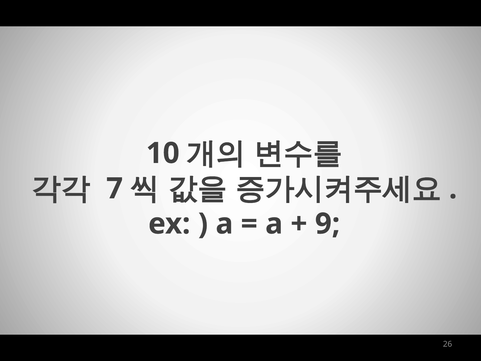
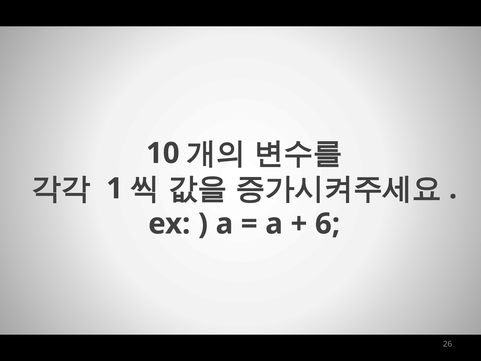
7: 7 -> 1 (115, 188)
9: 9 -> 6 (328, 224)
